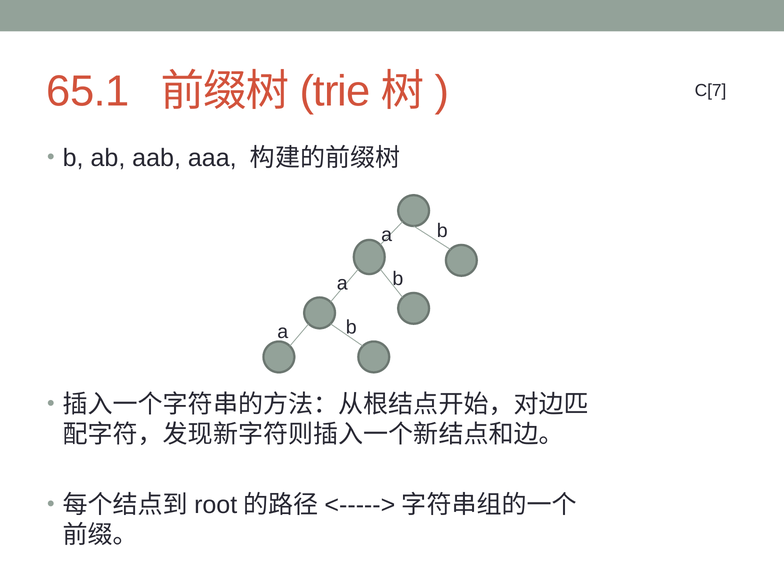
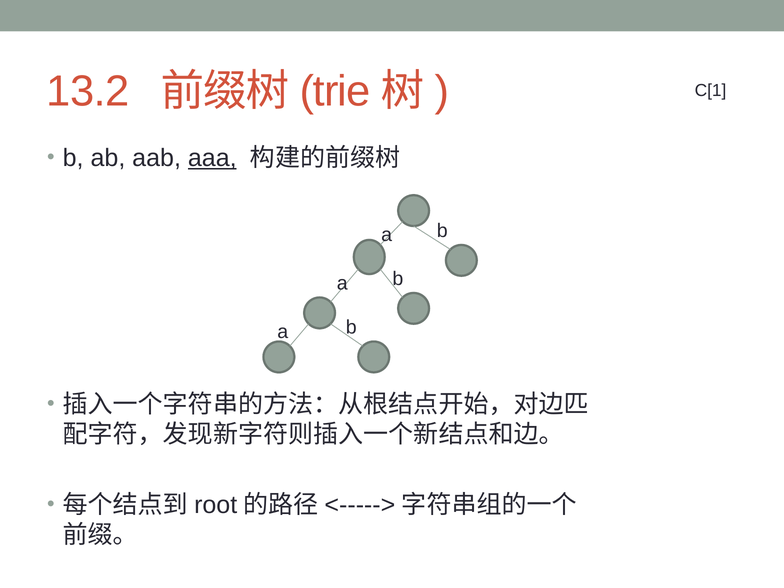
65.1: 65.1 -> 13.2 (88, 91)
C[7: C[7 -> C[1 (711, 90)
aaa underline: none -> present (212, 158)
